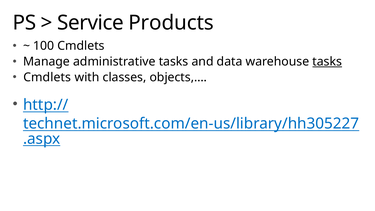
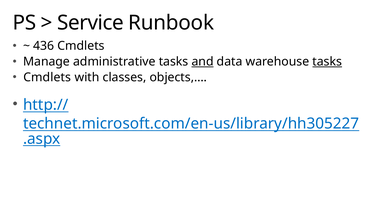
Products: Products -> Runbook (171, 23)
100: 100 -> 436 (44, 46)
and underline: none -> present (203, 62)
